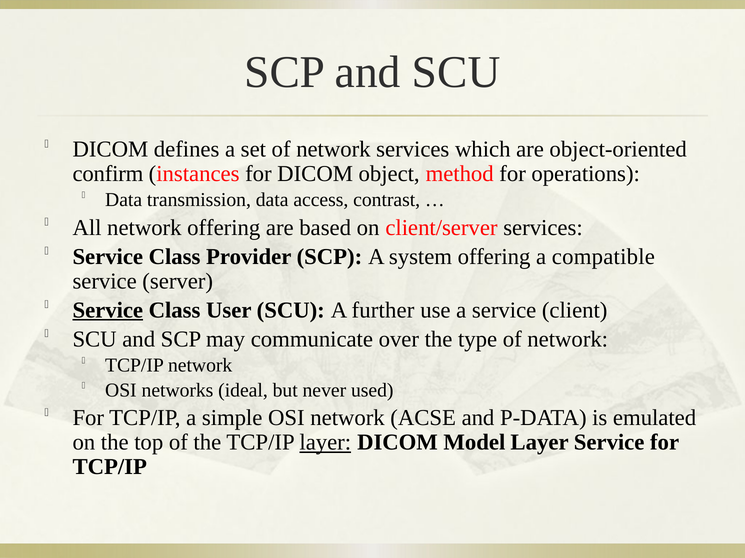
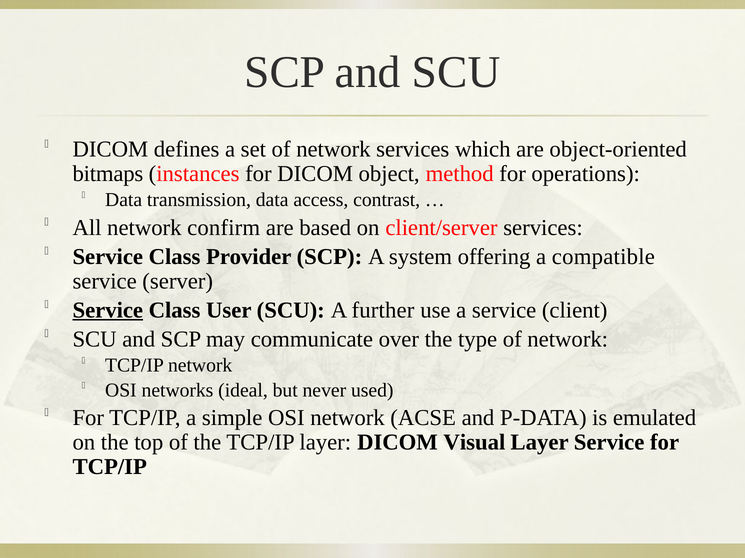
confirm: confirm -> bitmaps (108, 174)
network offering: offering -> confirm (224, 228)
layer underline: present -> none (325, 443)
Model: Model -> Visual (474, 443)
